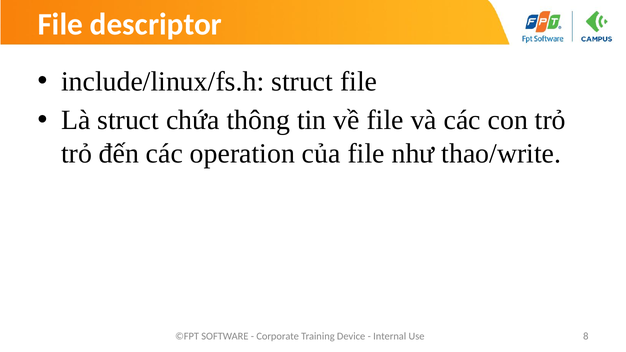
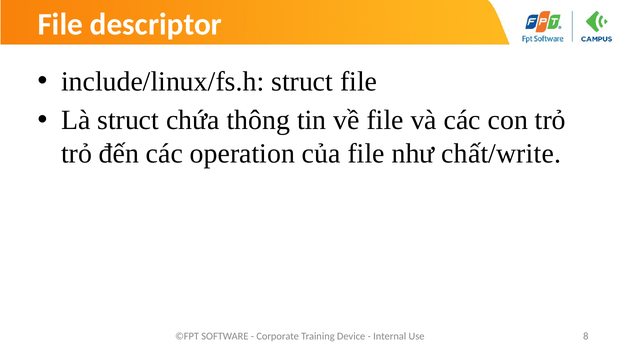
thao/write: thao/write -> chất/write (501, 154)
